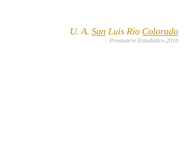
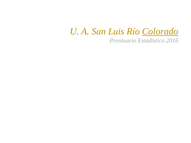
San underline: present -> none (99, 32)
